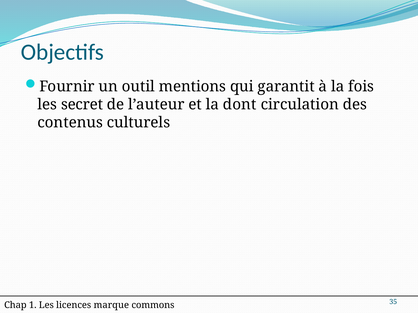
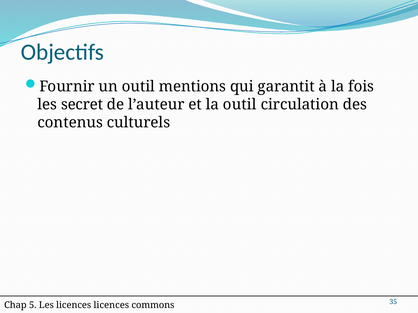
la dont: dont -> outil (240, 105)
1: 1 -> 5 (33, 305)
licences marque: marque -> licences (111, 305)
